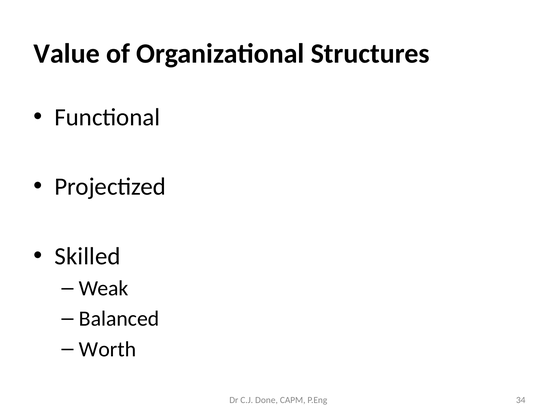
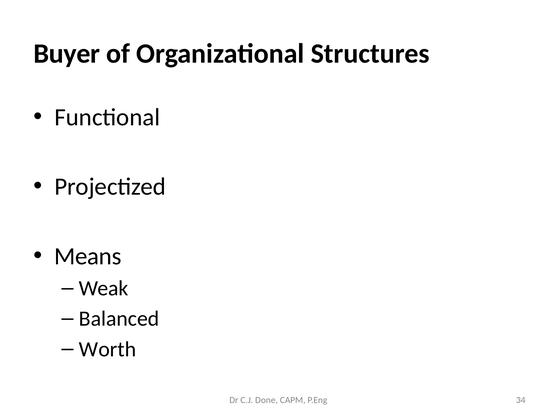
Value: Value -> Buyer (67, 54)
Skilled: Skilled -> Means (88, 256)
